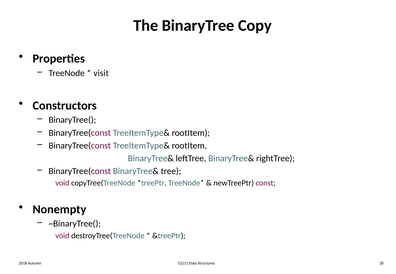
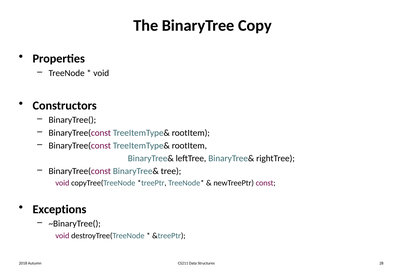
visit: visit -> void (101, 73)
Nonempty: Nonempty -> Exceptions (59, 209)
